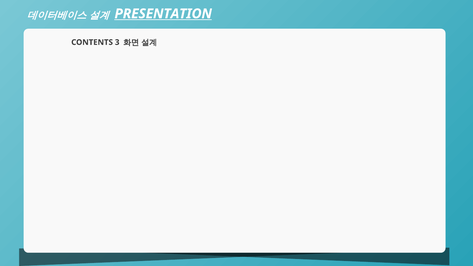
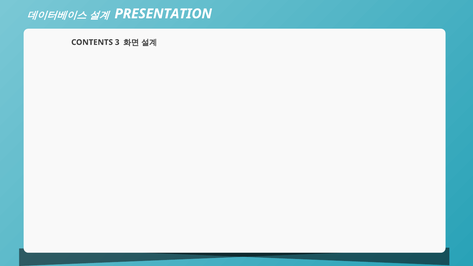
PRESENTATION underline: present -> none (163, 14)
